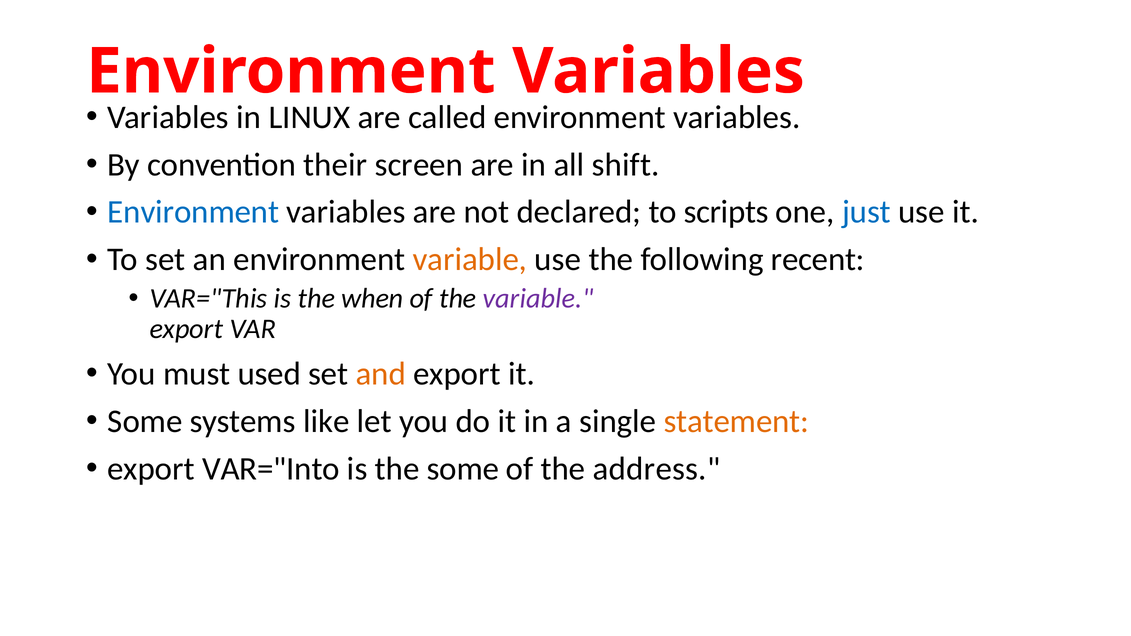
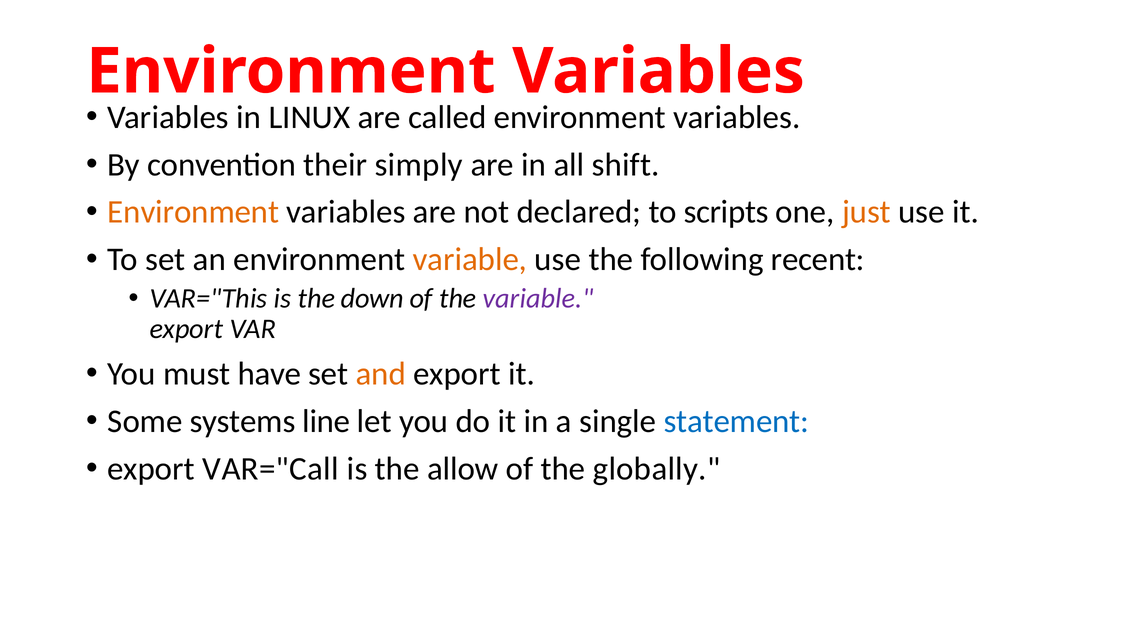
screen: screen -> simply (419, 165)
Environment colour: blue -> orange (193, 212)
just colour: blue -> orange (866, 212)
when: when -> down (372, 299)
used: used -> have (269, 374)
like: like -> line (326, 421)
statement colour: orange -> blue (736, 421)
VAR="Into: VAR="Into -> VAR="Call (271, 469)
the some: some -> allow (463, 469)
address: address -> globally (656, 469)
